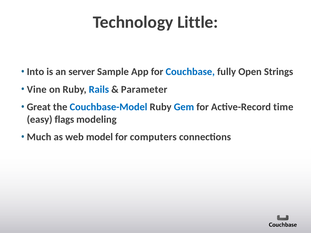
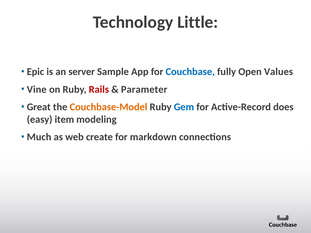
Into: Into -> Epic (35, 72)
Strings: Strings -> Values (279, 72)
Rails colour: blue -> red (99, 89)
Couchbase-Model colour: blue -> orange (109, 107)
time: time -> does (283, 107)
flags: flags -> item (64, 120)
model: model -> create (99, 137)
computers: computers -> markdown (153, 137)
